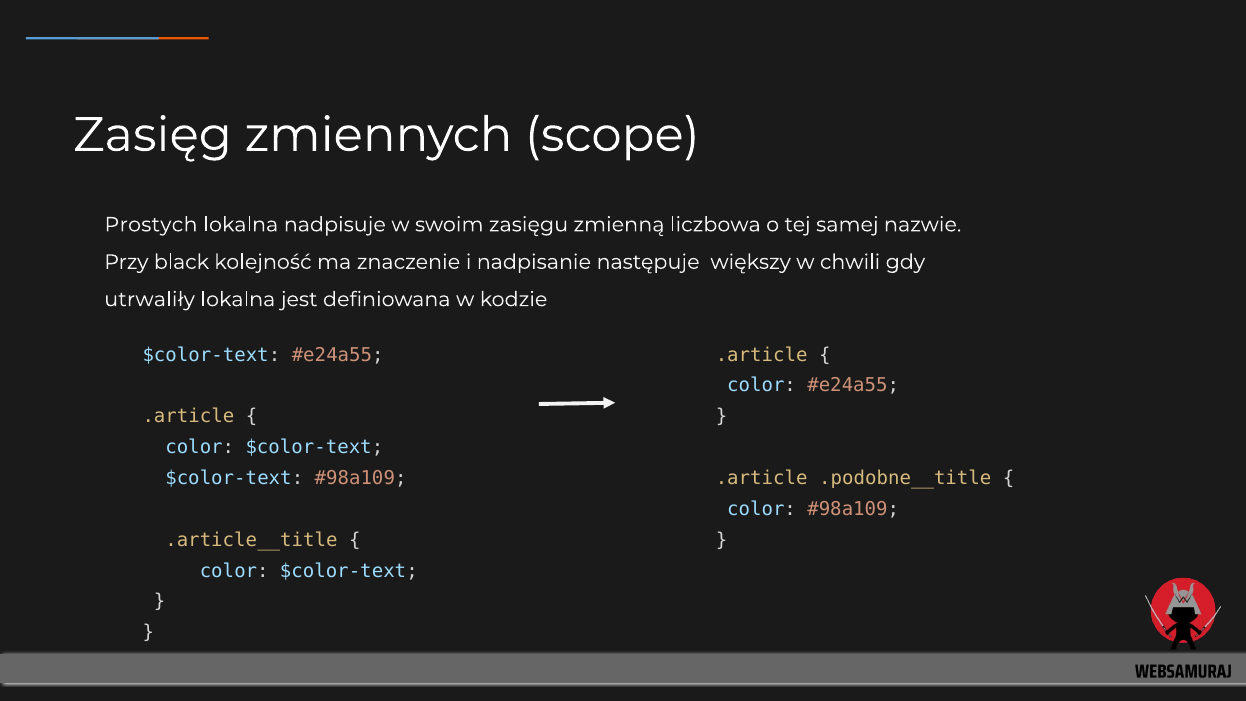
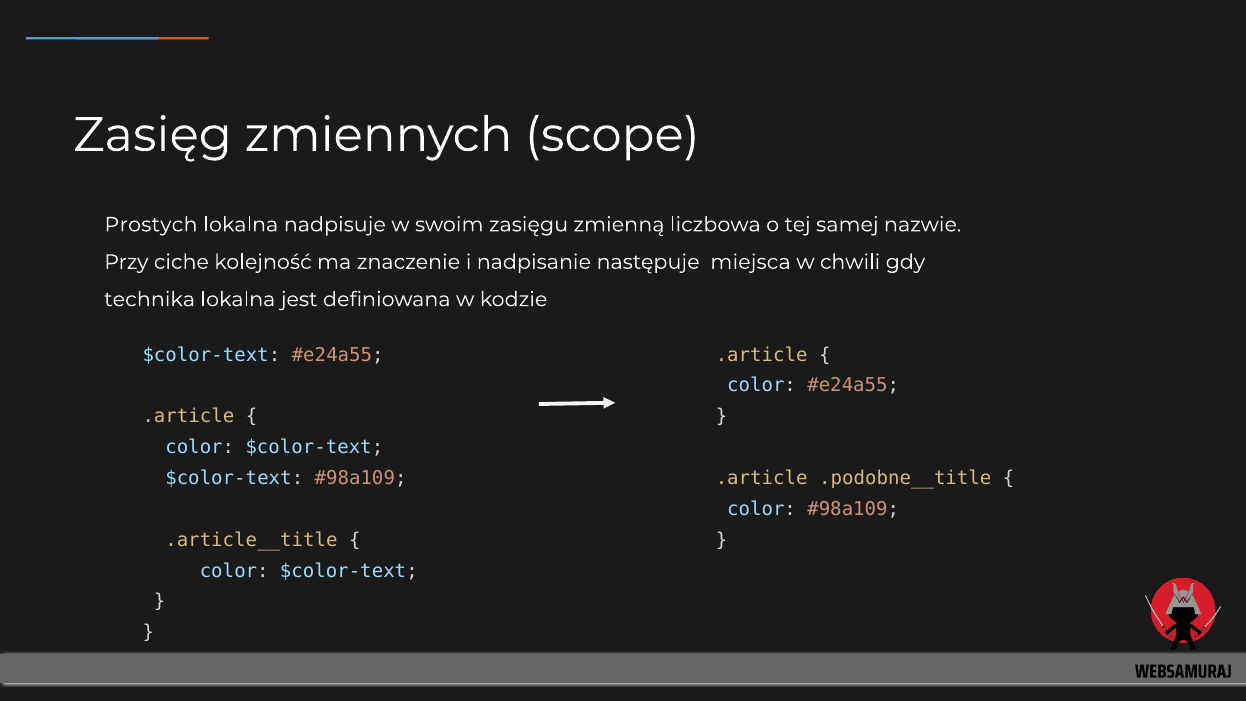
black: black -> ciche (181, 262)
większy: większy -> miejsca (751, 262)
utrwaliły: utrwaliły -> technika (150, 299)
